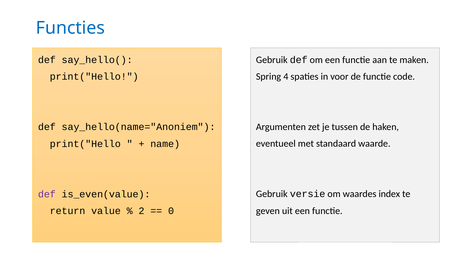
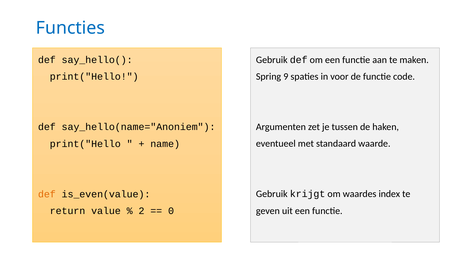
4: 4 -> 9 (286, 77)
versie: versie -> krijgt (308, 194)
def colour: purple -> orange (47, 194)
